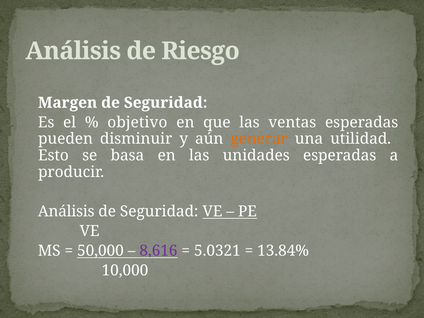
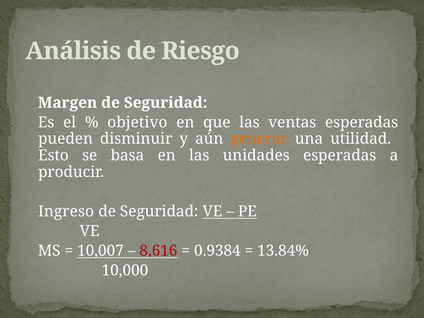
Análisis: Análisis -> Ingreso (66, 211)
50,000: 50,000 -> 10,007 (100, 251)
8,616 colour: purple -> red (158, 251)
5.0321: 5.0321 -> 0.9384 (217, 251)
